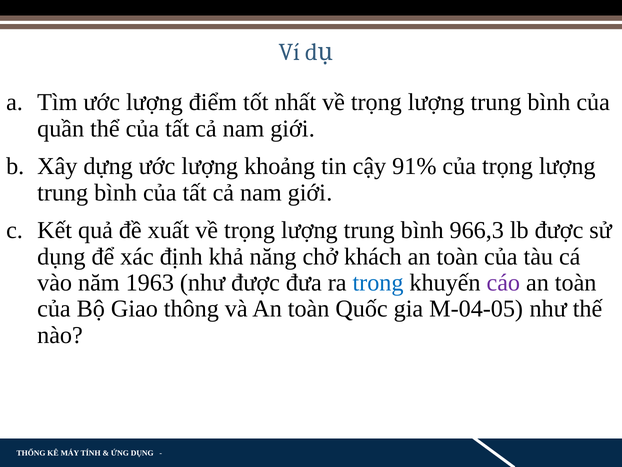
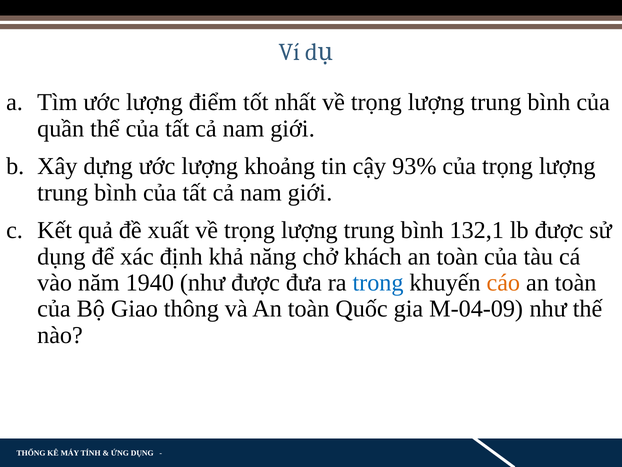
91%: 91% -> 93% (414, 166)
966,3: 966,3 -> 132,1 (477, 230)
1963: 1963 -> 1940 (150, 282)
cáo colour: purple -> orange (503, 282)
M-04-05: M-04-05 -> M-04-09 (476, 309)
